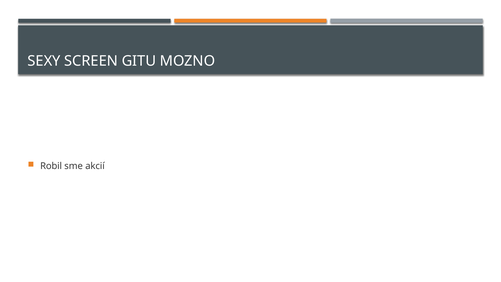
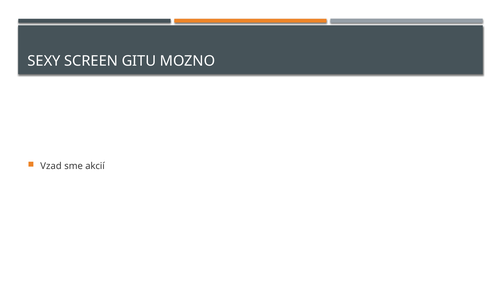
Robil: Robil -> Vzad (51, 166)
